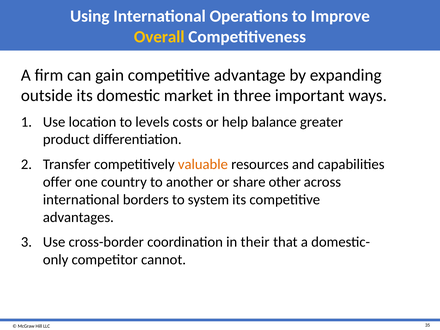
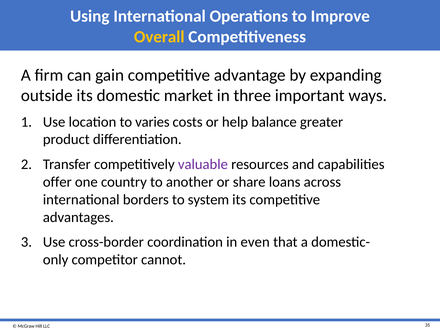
levels: levels -> varies (152, 122)
valuable colour: orange -> purple (203, 164)
other: other -> loans (285, 182)
their: their -> even (255, 242)
